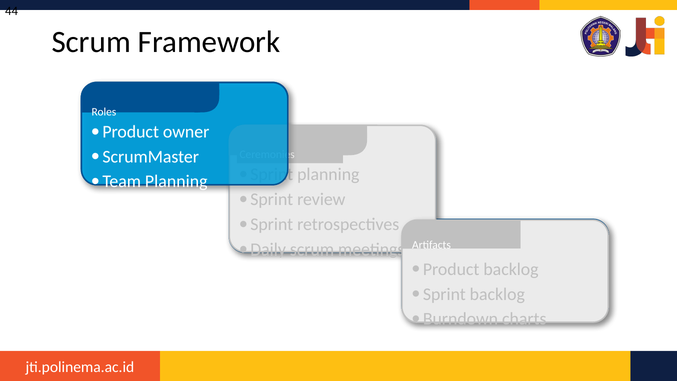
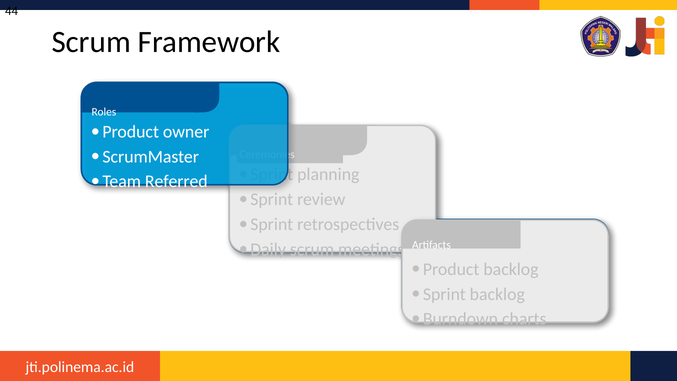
Planning: Planning -> Referred (176, 182)
